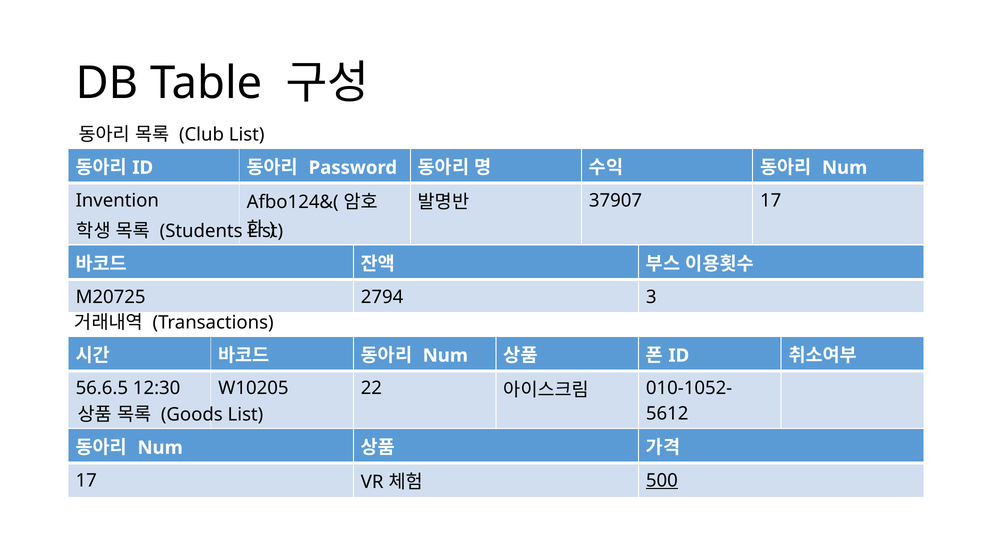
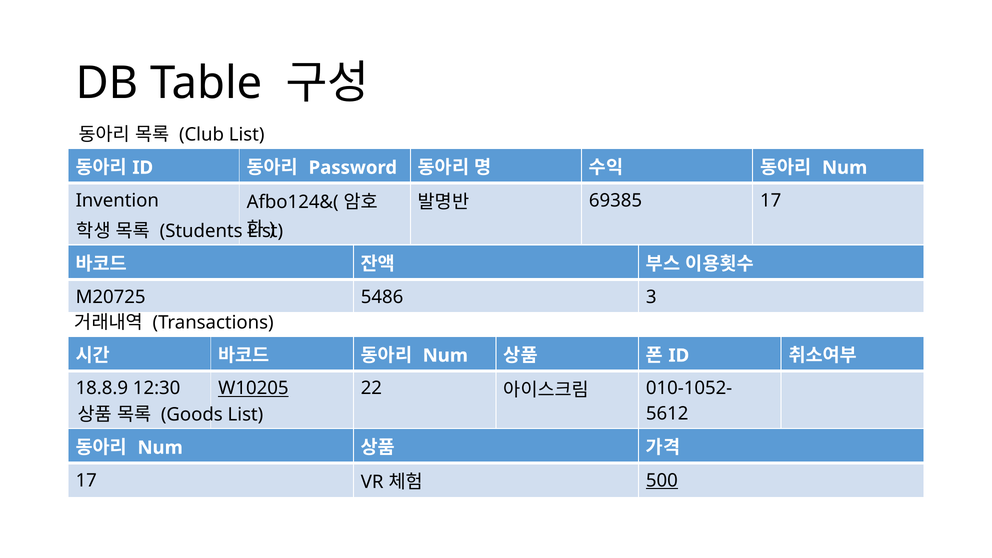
37907: 37907 -> 69385 (616, 200)
2794: 2794 -> 5486 (382, 297)
56.6.5: 56.6.5 -> 18.8.9 (102, 388)
W10205 underline: none -> present (253, 388)
